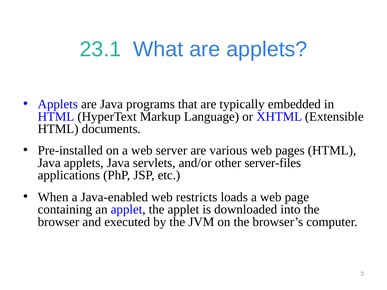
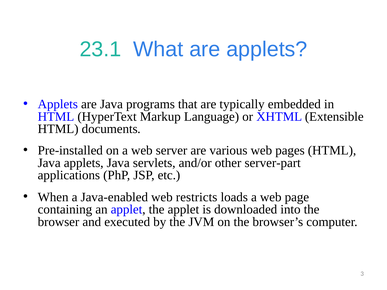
server-files: server-files -> server-part (273, 163)
